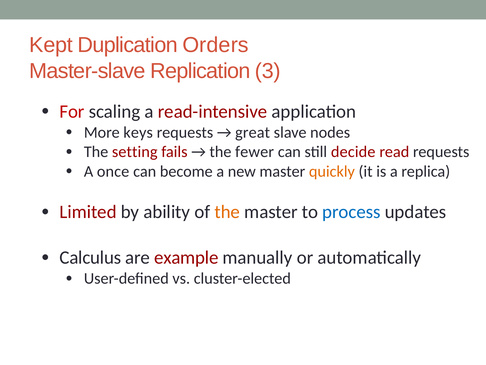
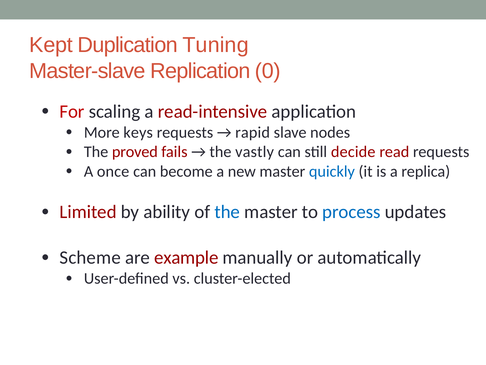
Orders: Orders -> Tuning (216, 45)
3: 3 -> 0 (268, 71)
great: great -> rapid (253, 132)
setting: setting -> proved (135, 152)
fewer: fewer -> vastly (255, 152)
quickly colour: orange -> blue (332, 171)
the colour: orange -> blue (227, 212)
Calculus: Calculus -> Scheme (90, 257)
